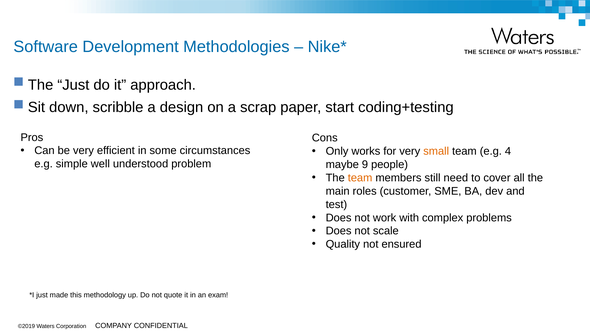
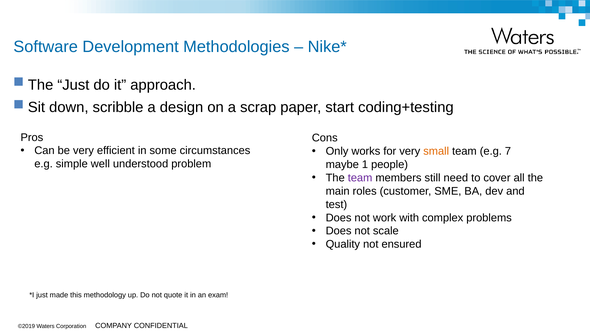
4: 4 -> 7 (508, 151)
9: 9 -> 1 (365, 164)
team colour: orange -> purple (360, 178)
